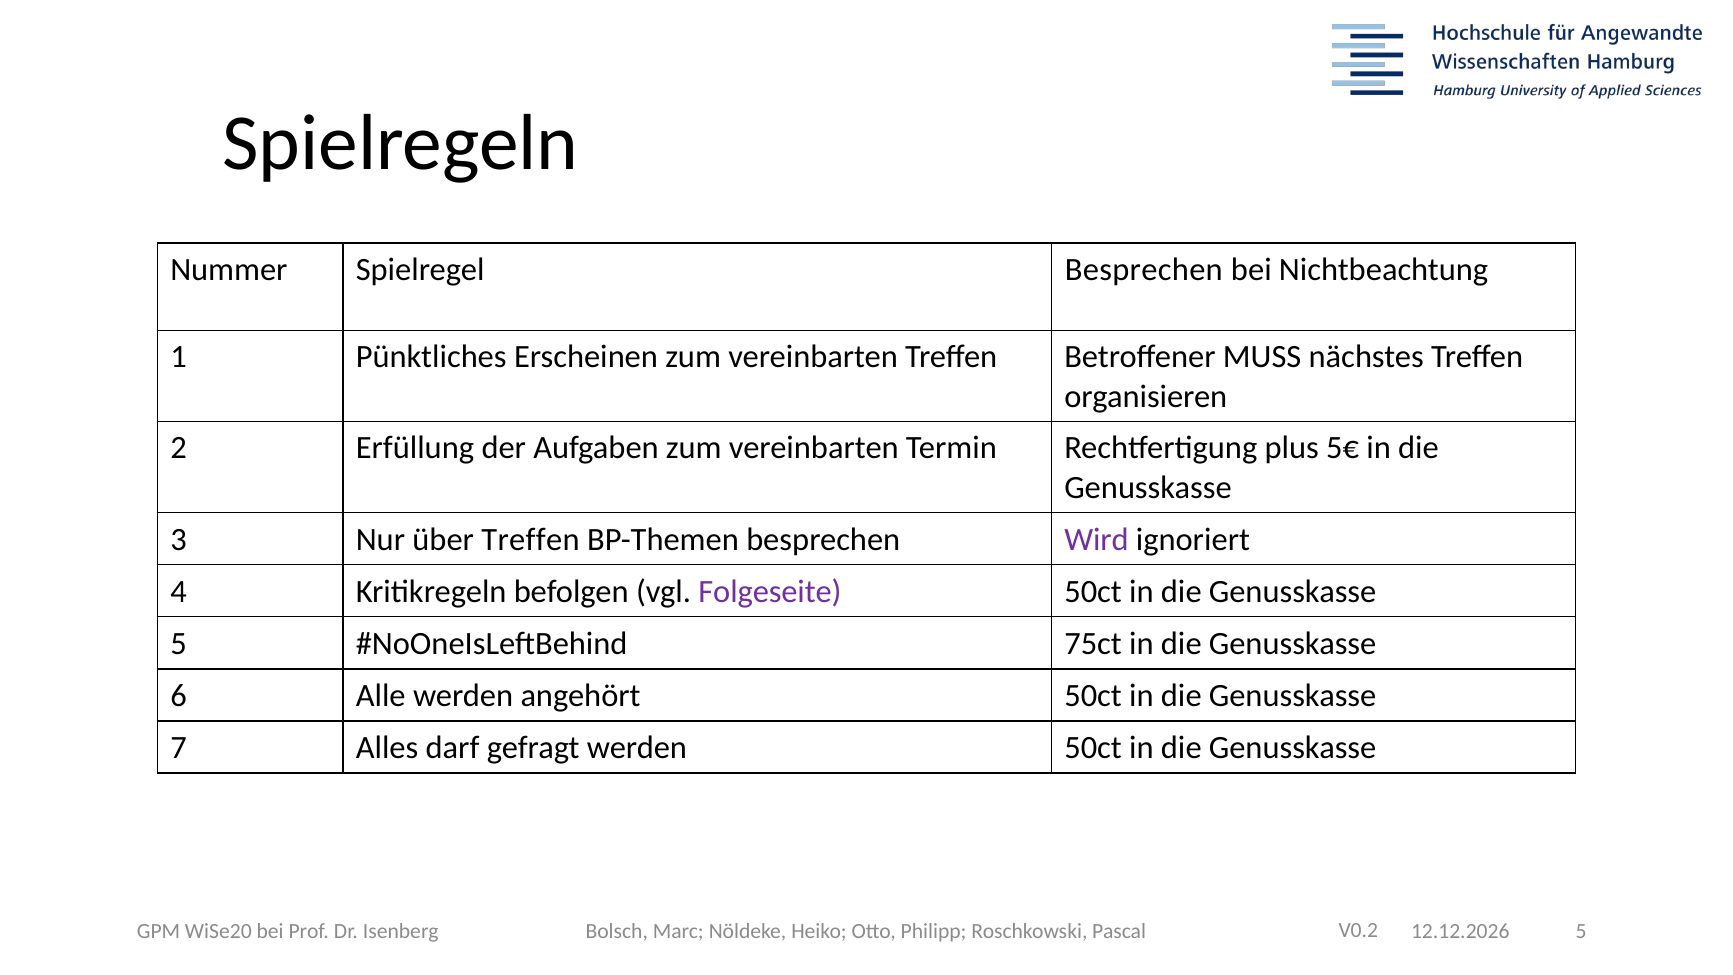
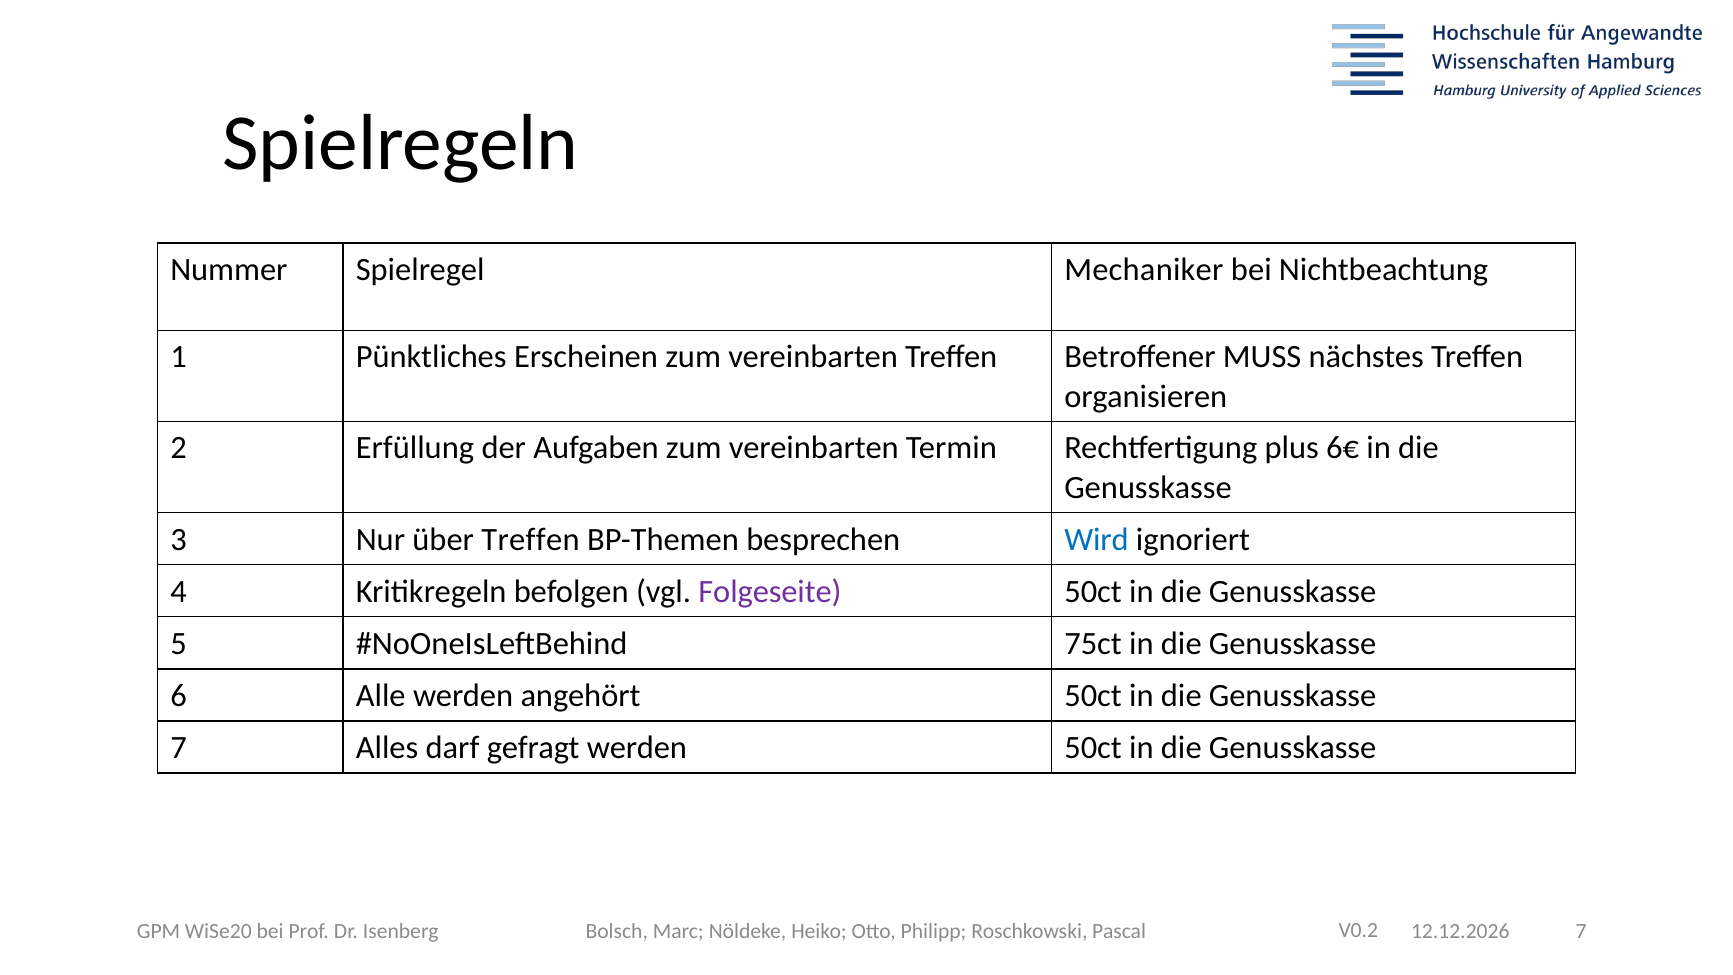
Spielregel Besprechen: Besprechen -> Mechaniker (1144, 270)
5€: 5€ -> 6€ (1343, 448)
Wird colour: purple -> blue (1097, 539)
5: 5 -> 7 (1581, 931)
